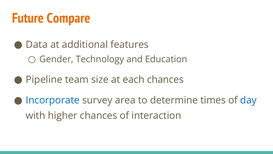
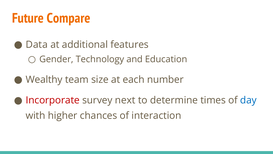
Pipeline: Pipeline -> Wealthy (44, 79)
each chances: chances -> number (165, 79)
Incorporate colour: blue -> red (53, 100)
area: area -> next (125, 100)
